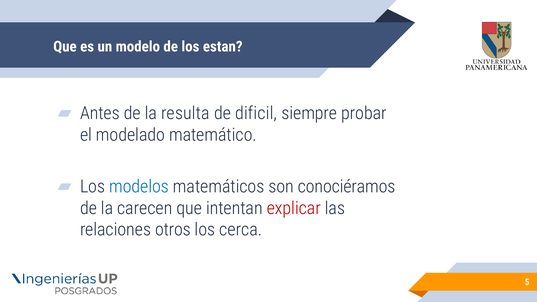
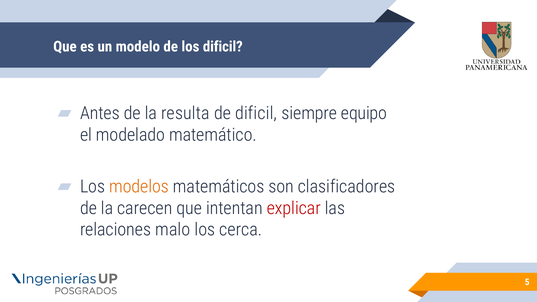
los estan: estan -> dificil (223, 47)
probar: probar -> equipo (364, 113)
modelos colour: blue -> orange (139, 187)
conociéramos: conociéramos -> clasificadores (347, 187)
otros: otros -> malo (173, 230)
